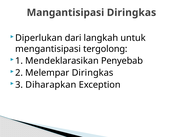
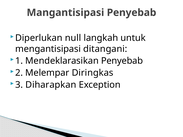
Mangantisipasi Diringkas: Diringkas -> Penyebab (132, 13)
dari: dari -> null (73, 38)
tergolong: tergolong -> ditangani (105, 49)
